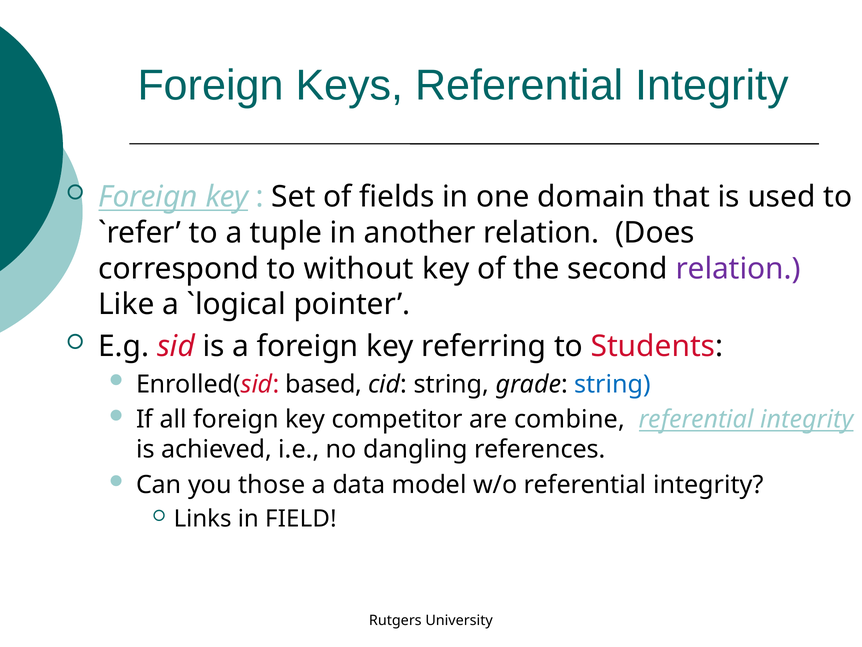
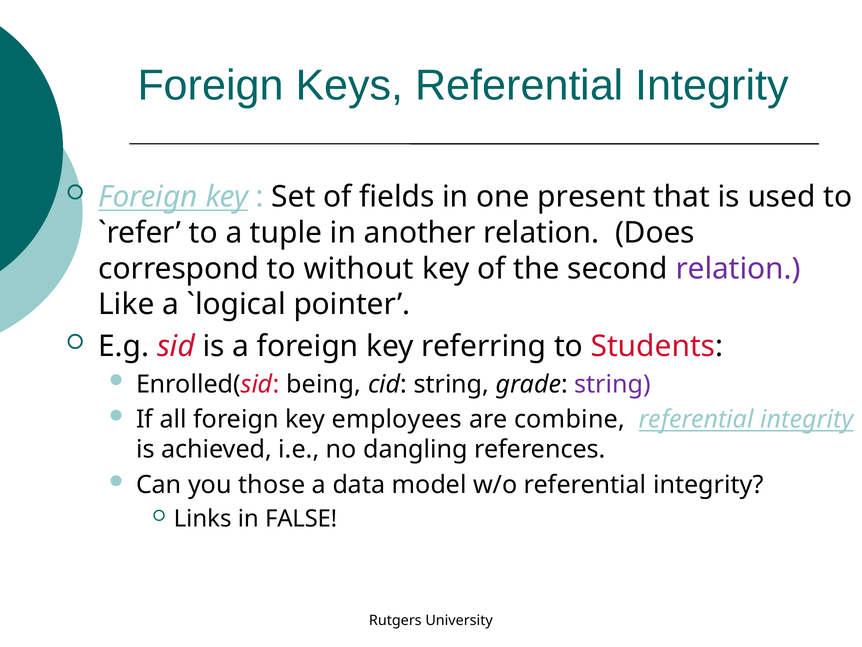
domain: domain -> present (591, 197)
based: based -> being (324, 384)
string colour: blue -> purple (613, 384)
competitor: competitor -> employees (397, 419)
FIELD: FIELD -> FALSE (301, 519)
